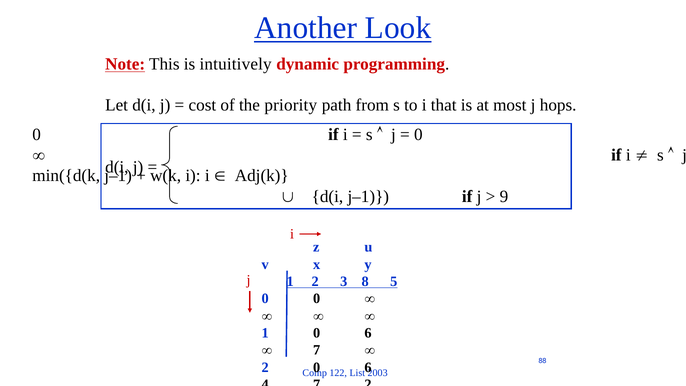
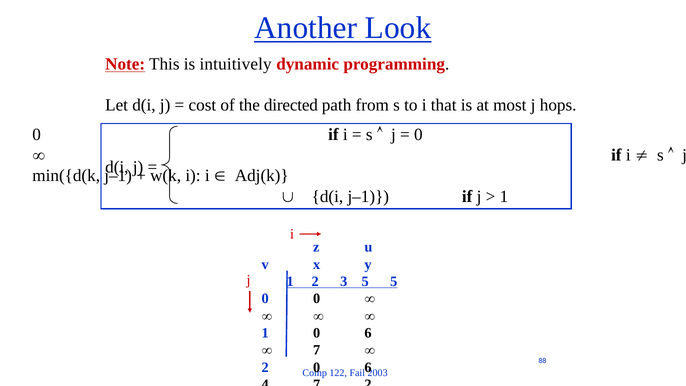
priority: priority -> directed (291, 105)
9: 9 -> 1 (504, 196)
3 8: 8 -> 5 (365, 281)
List: List -> Fail (357, 373)
